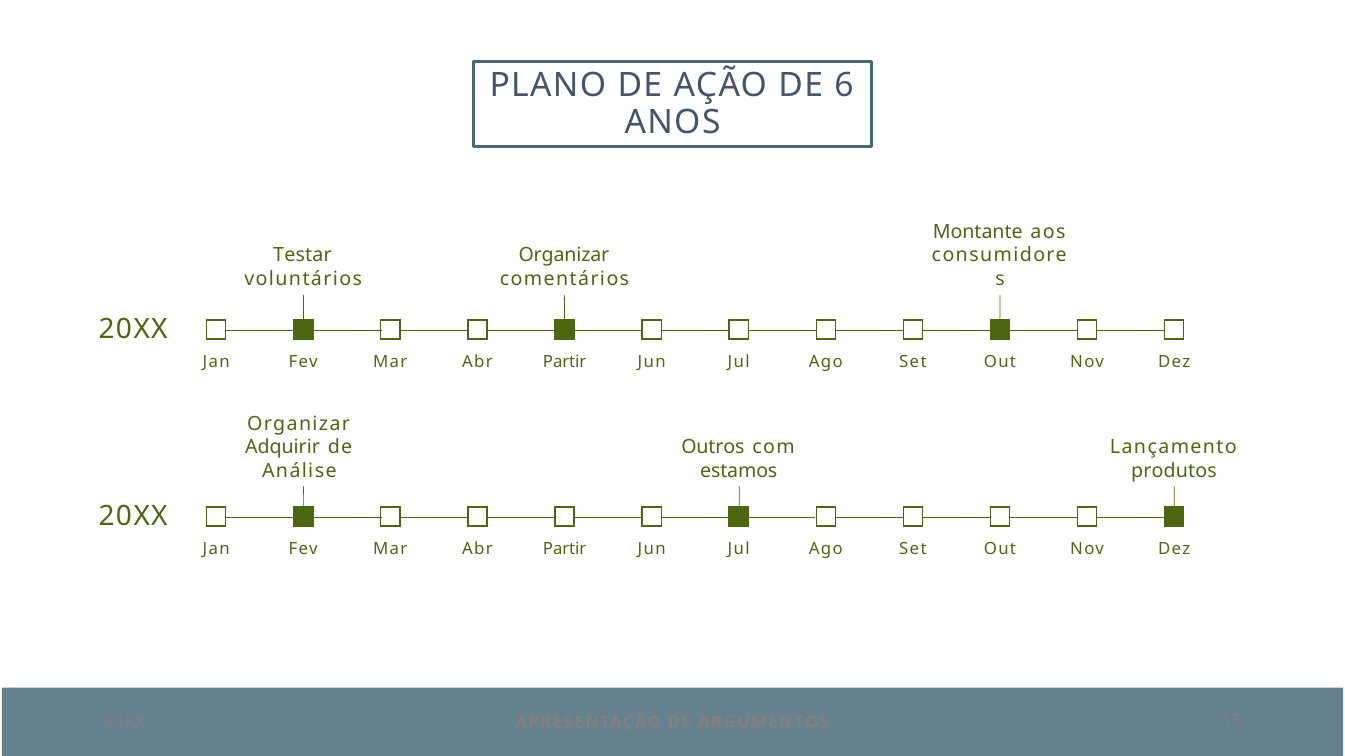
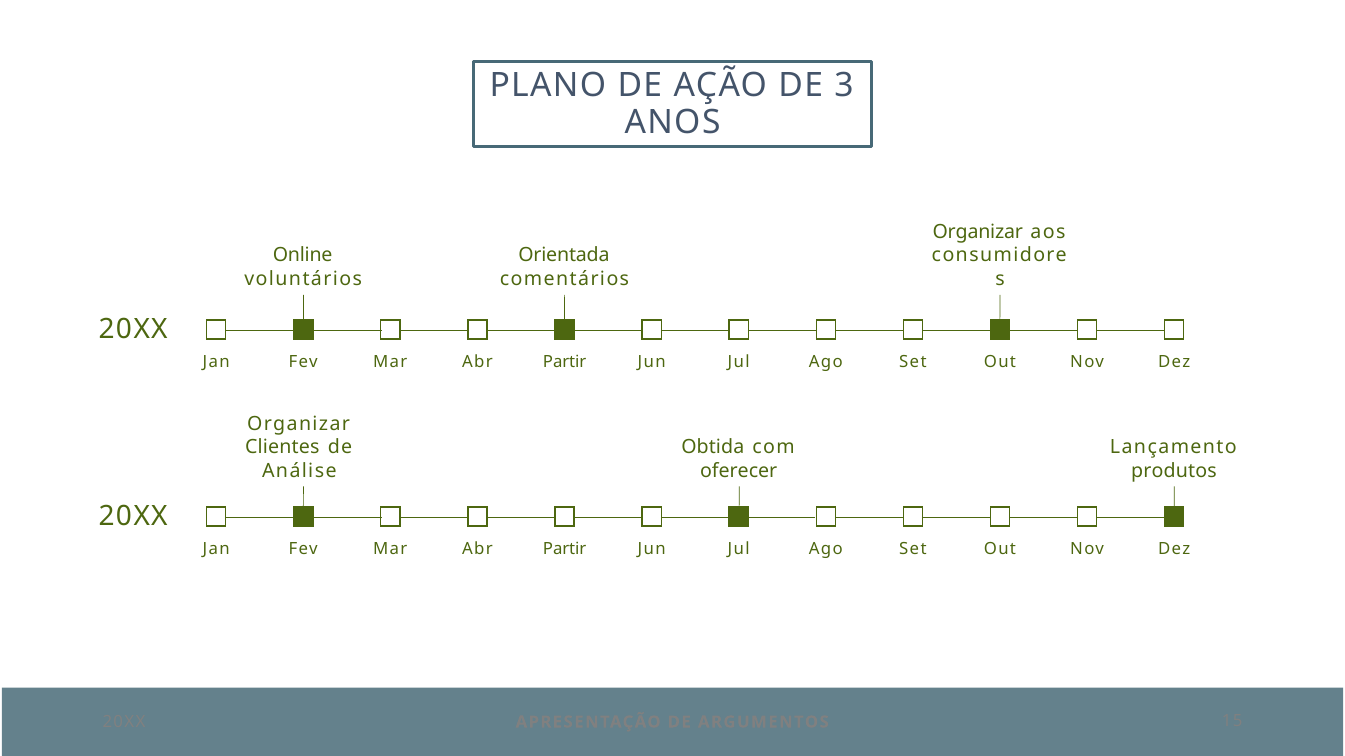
6: 6 -> 3 (844, 86)
Montante: Montante -> Organizar (978, 232)
Testar: Testar -> Online (303, 256)
Organizar: Organizar -> Orientada (564, 256)
Adquirir: Adquirir -> Clientes (282, 448)
Outros: Outros -> Obtida (713, 448)
estamos: estamos -> oferecer (739, 471)
